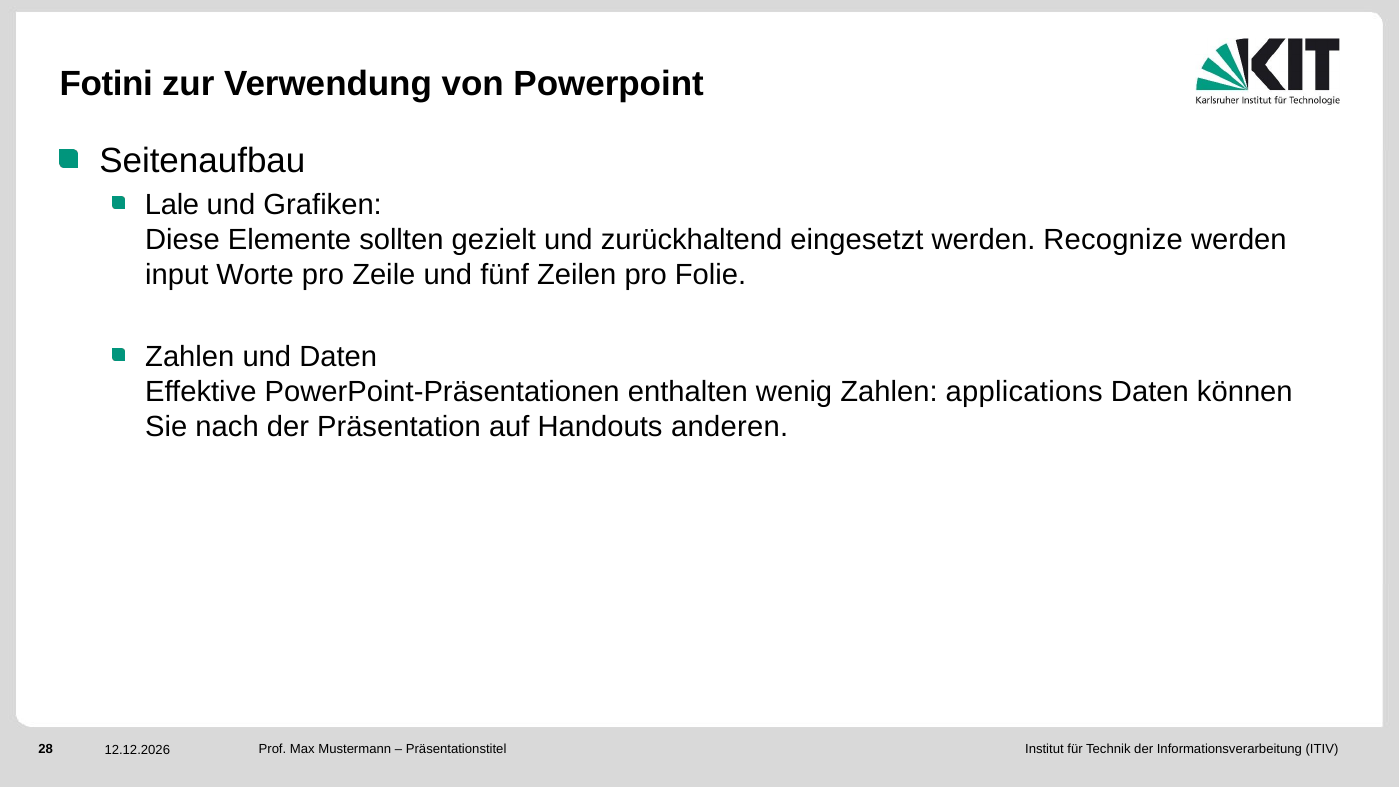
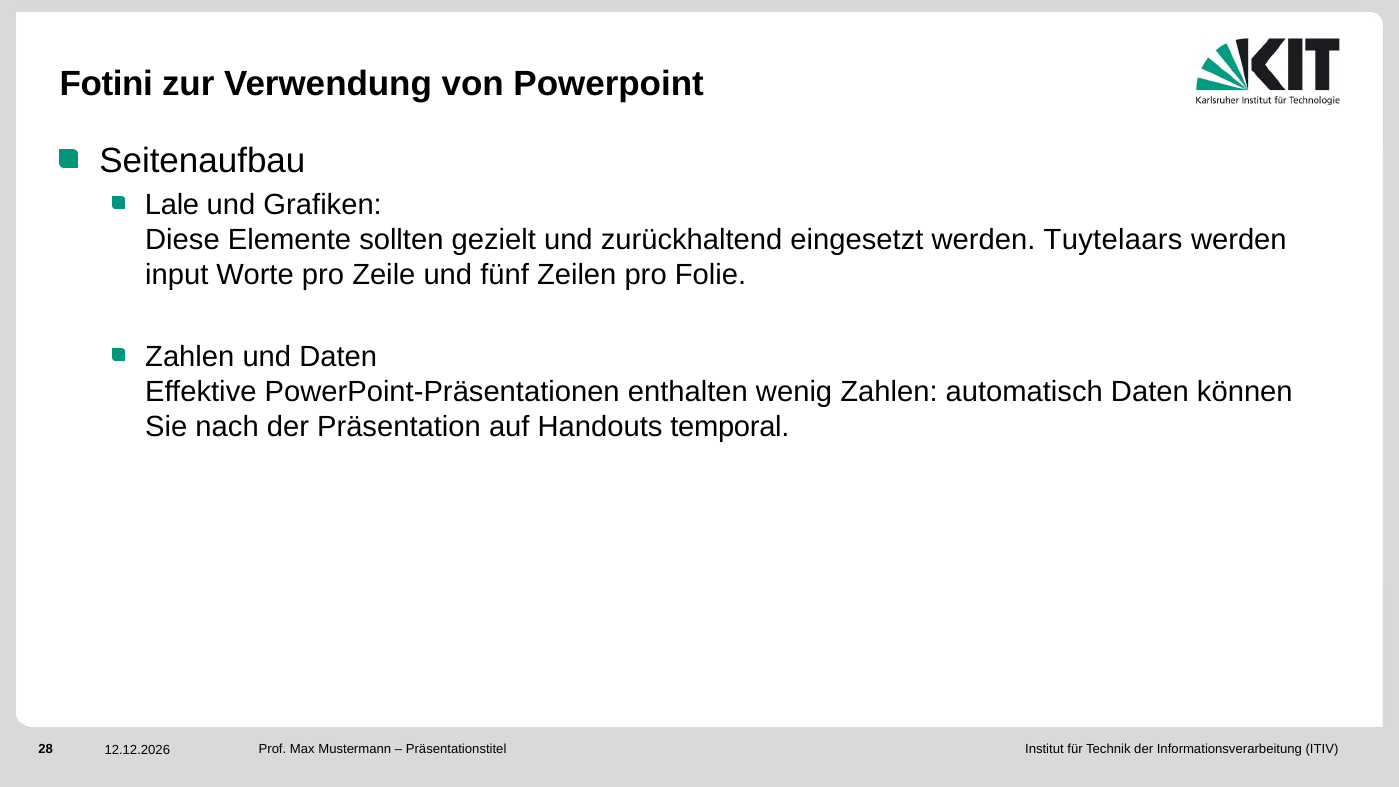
Recognize: Recognize -> Tuytelaars (1113, 240)
applications: applications -> automatisch (1024, 391)
anderen: anderen -> temporal (730, 426)
